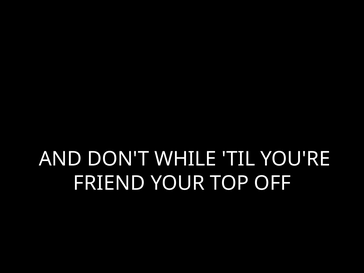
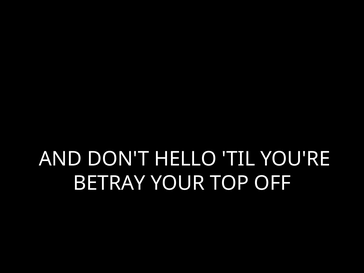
WHILE: WHILE -> HELLO (185, 159)
FRIEND: FRIEND -> BETRAY (109, 183)
